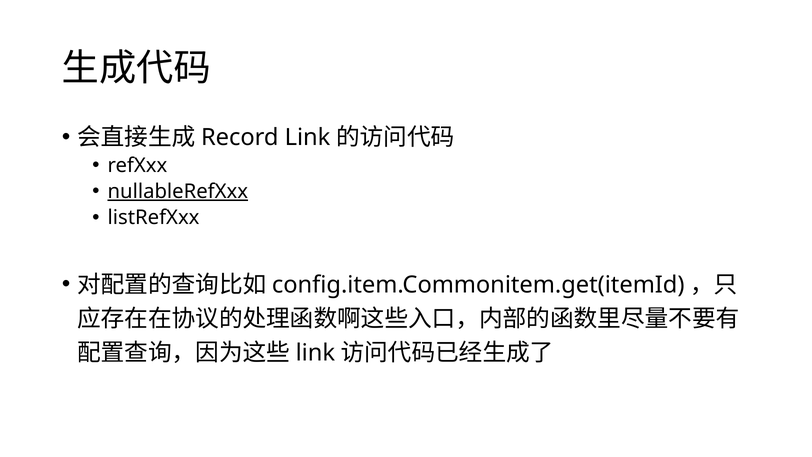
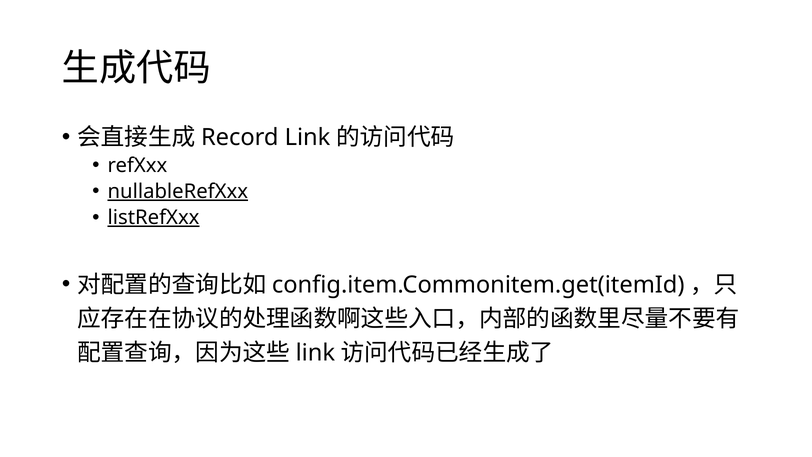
listRefXxx underline: none -> present (154, 217)
